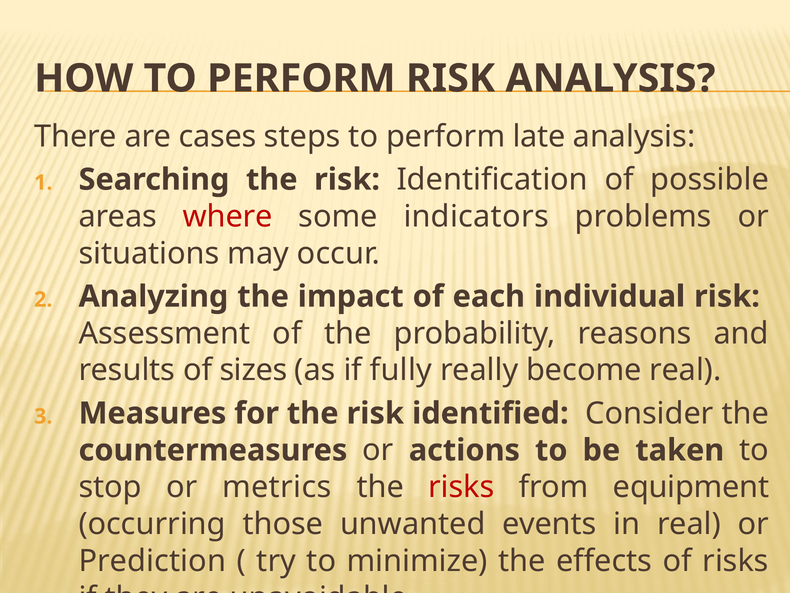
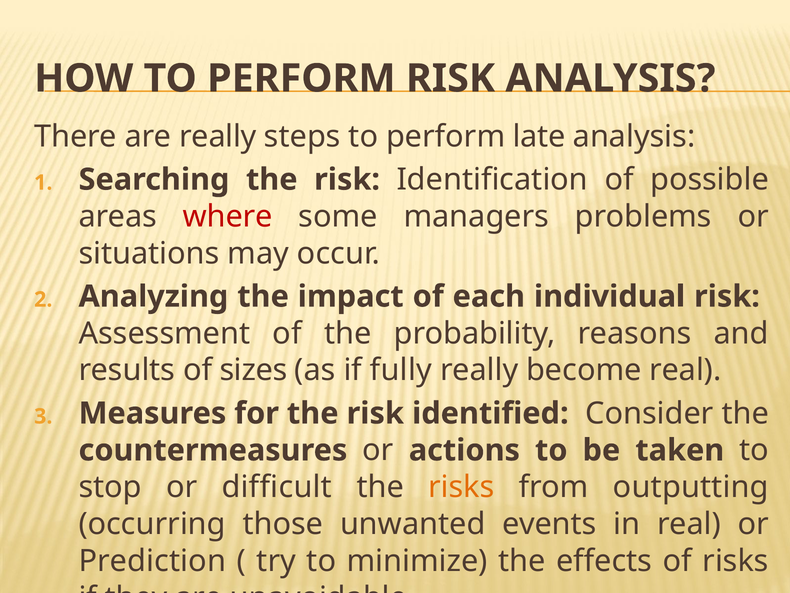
are cases: cases -> really (218, 136)
indicators: indicators -> managers (476, 216)
metrics: metrics -> difficult (277, 487)
risks colour: red -> orange (461, 487)
equipment: equipment -> outputting (691, 487)
